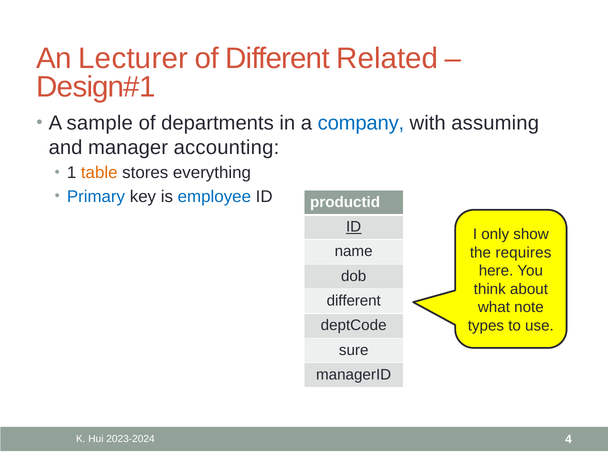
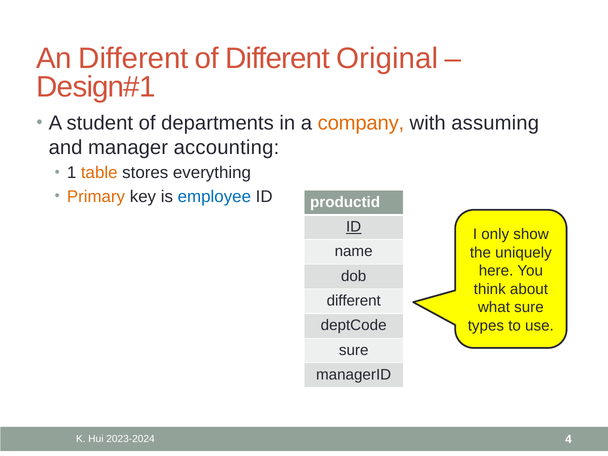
An Lecturer: Lecturer -> Different (133, 59)
Related: Related -> Original (387, 59)
sample: sample -> student (100, 123)
company colour: blue -> orange (361, 123)
Primary colour: blue -> orange (96, 196)
requires: requires -> uniquely (523, 253)
what note: note -> sure (529, 307)
